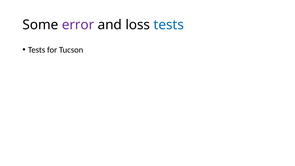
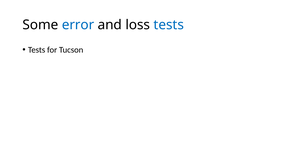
error colour: purple -> blue (78, 25)
